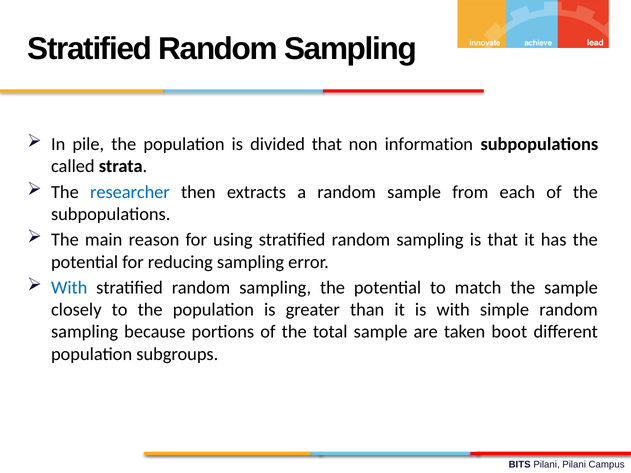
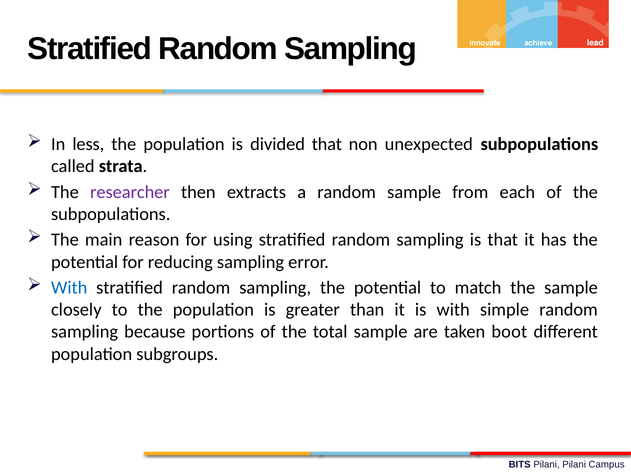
pile: pile -> less (88, 144)
information: information -> unexpected (429, 144)
researcher colour: blue -> purple (130, 192)
